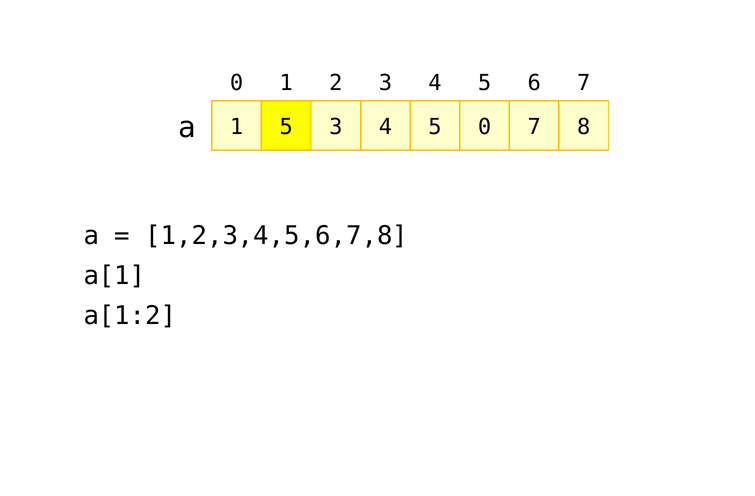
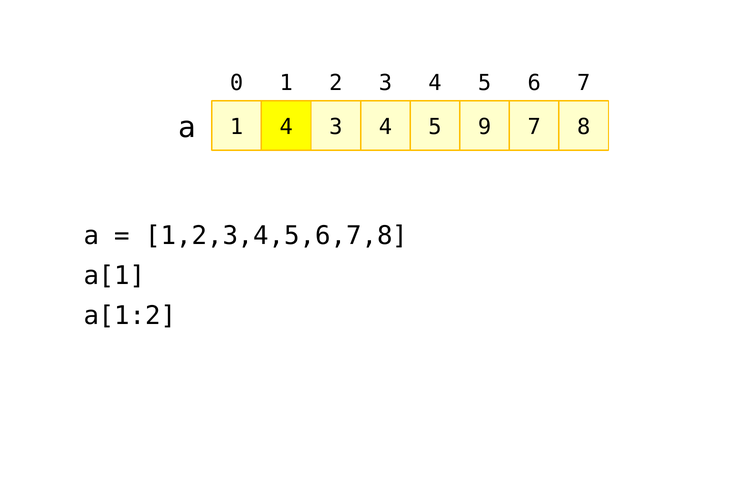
1 5: 5 -> 4 (286, 127)
5 0: 0 -> 9 (485, 127)
